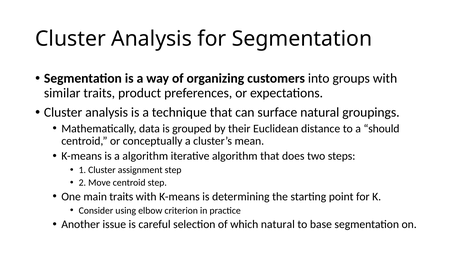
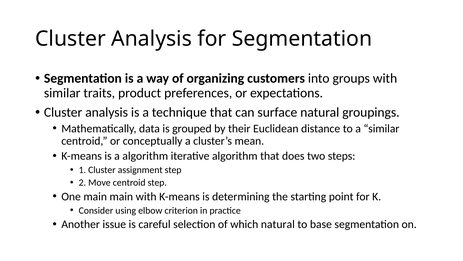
a should: should -> similar (381, 128)
main traits: traits -> main (121, 196)
